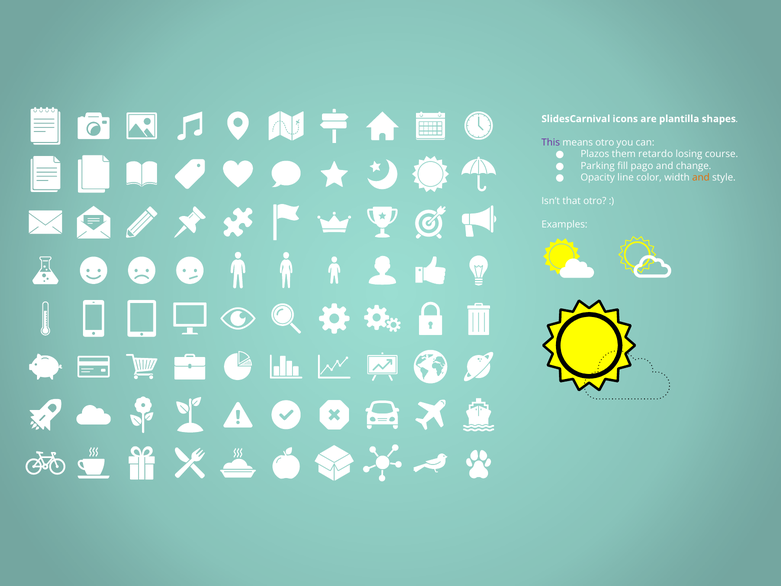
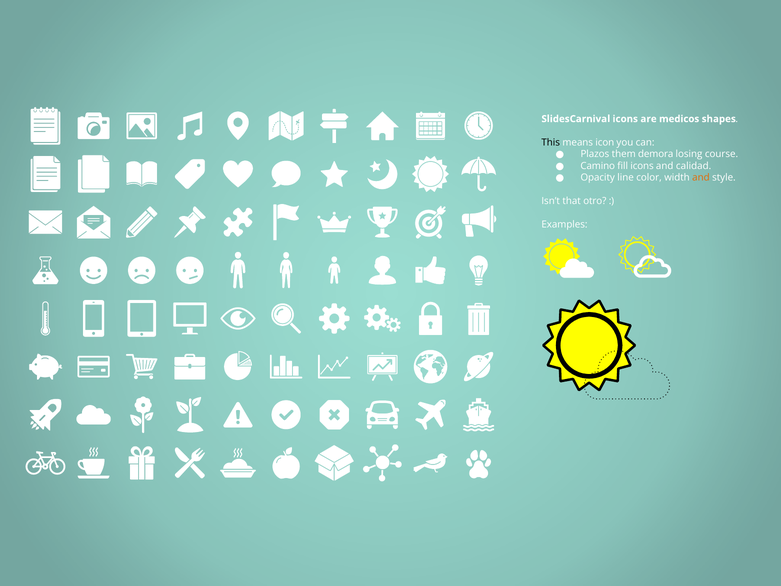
plantilla: plantilla -> medicos (679, 119)
This colour: purple -> black (551, 142)
means otro: otro -> icon (605, 142)
retardo: retardo -> demora (656, 154)
Parking: Parking -> Camino (598, 166)
fill pago: pago -> icons (642, 166)
change: change -> calidad (694, 166)
